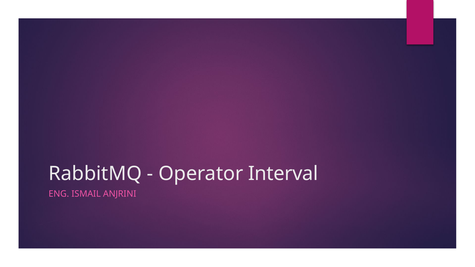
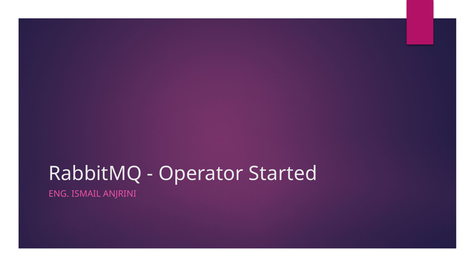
Interval: Interval -> Started (283, 174)
